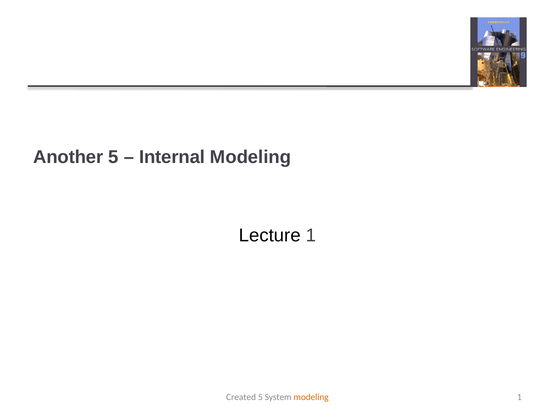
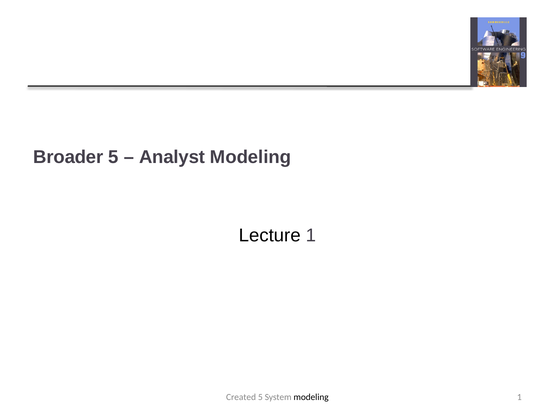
Another: Another -> Broader (68, 157)
Internal: Internal -> Analyst (172, 157)
modeling colour: orange -> black (311, 398)
